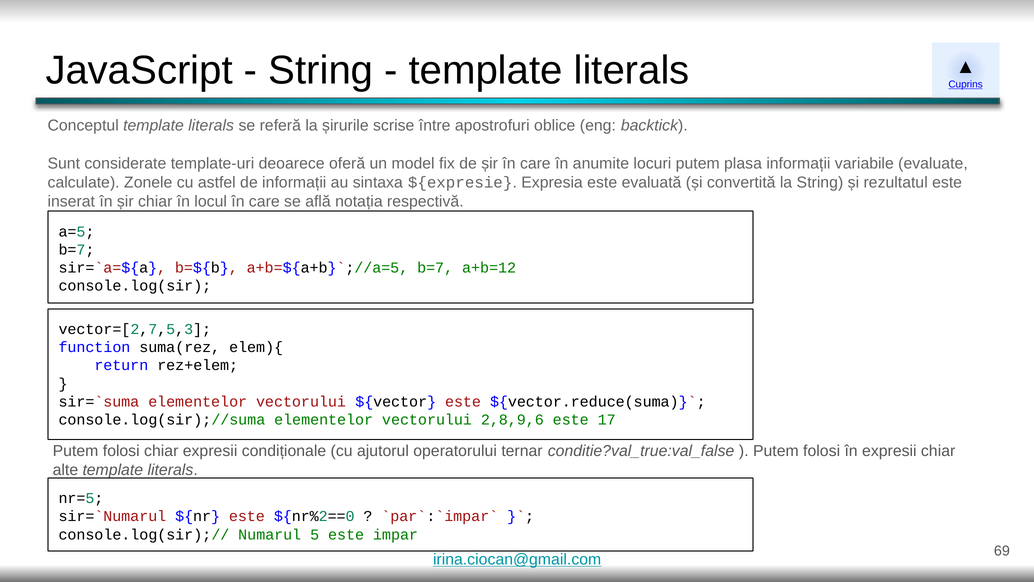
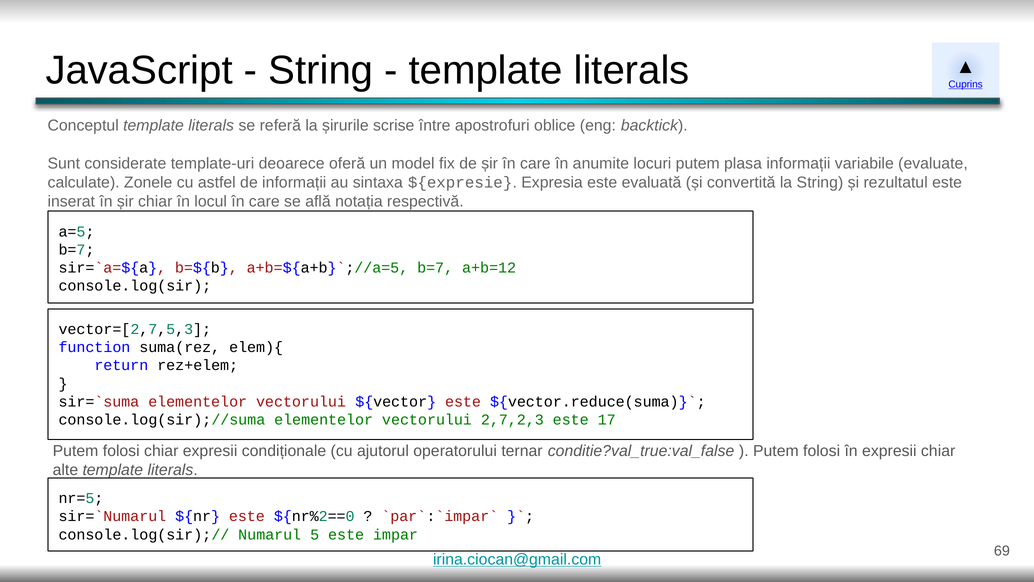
2,8,9,6: 2,8,9,6 -> 2,7,2,3 (512, 419)
